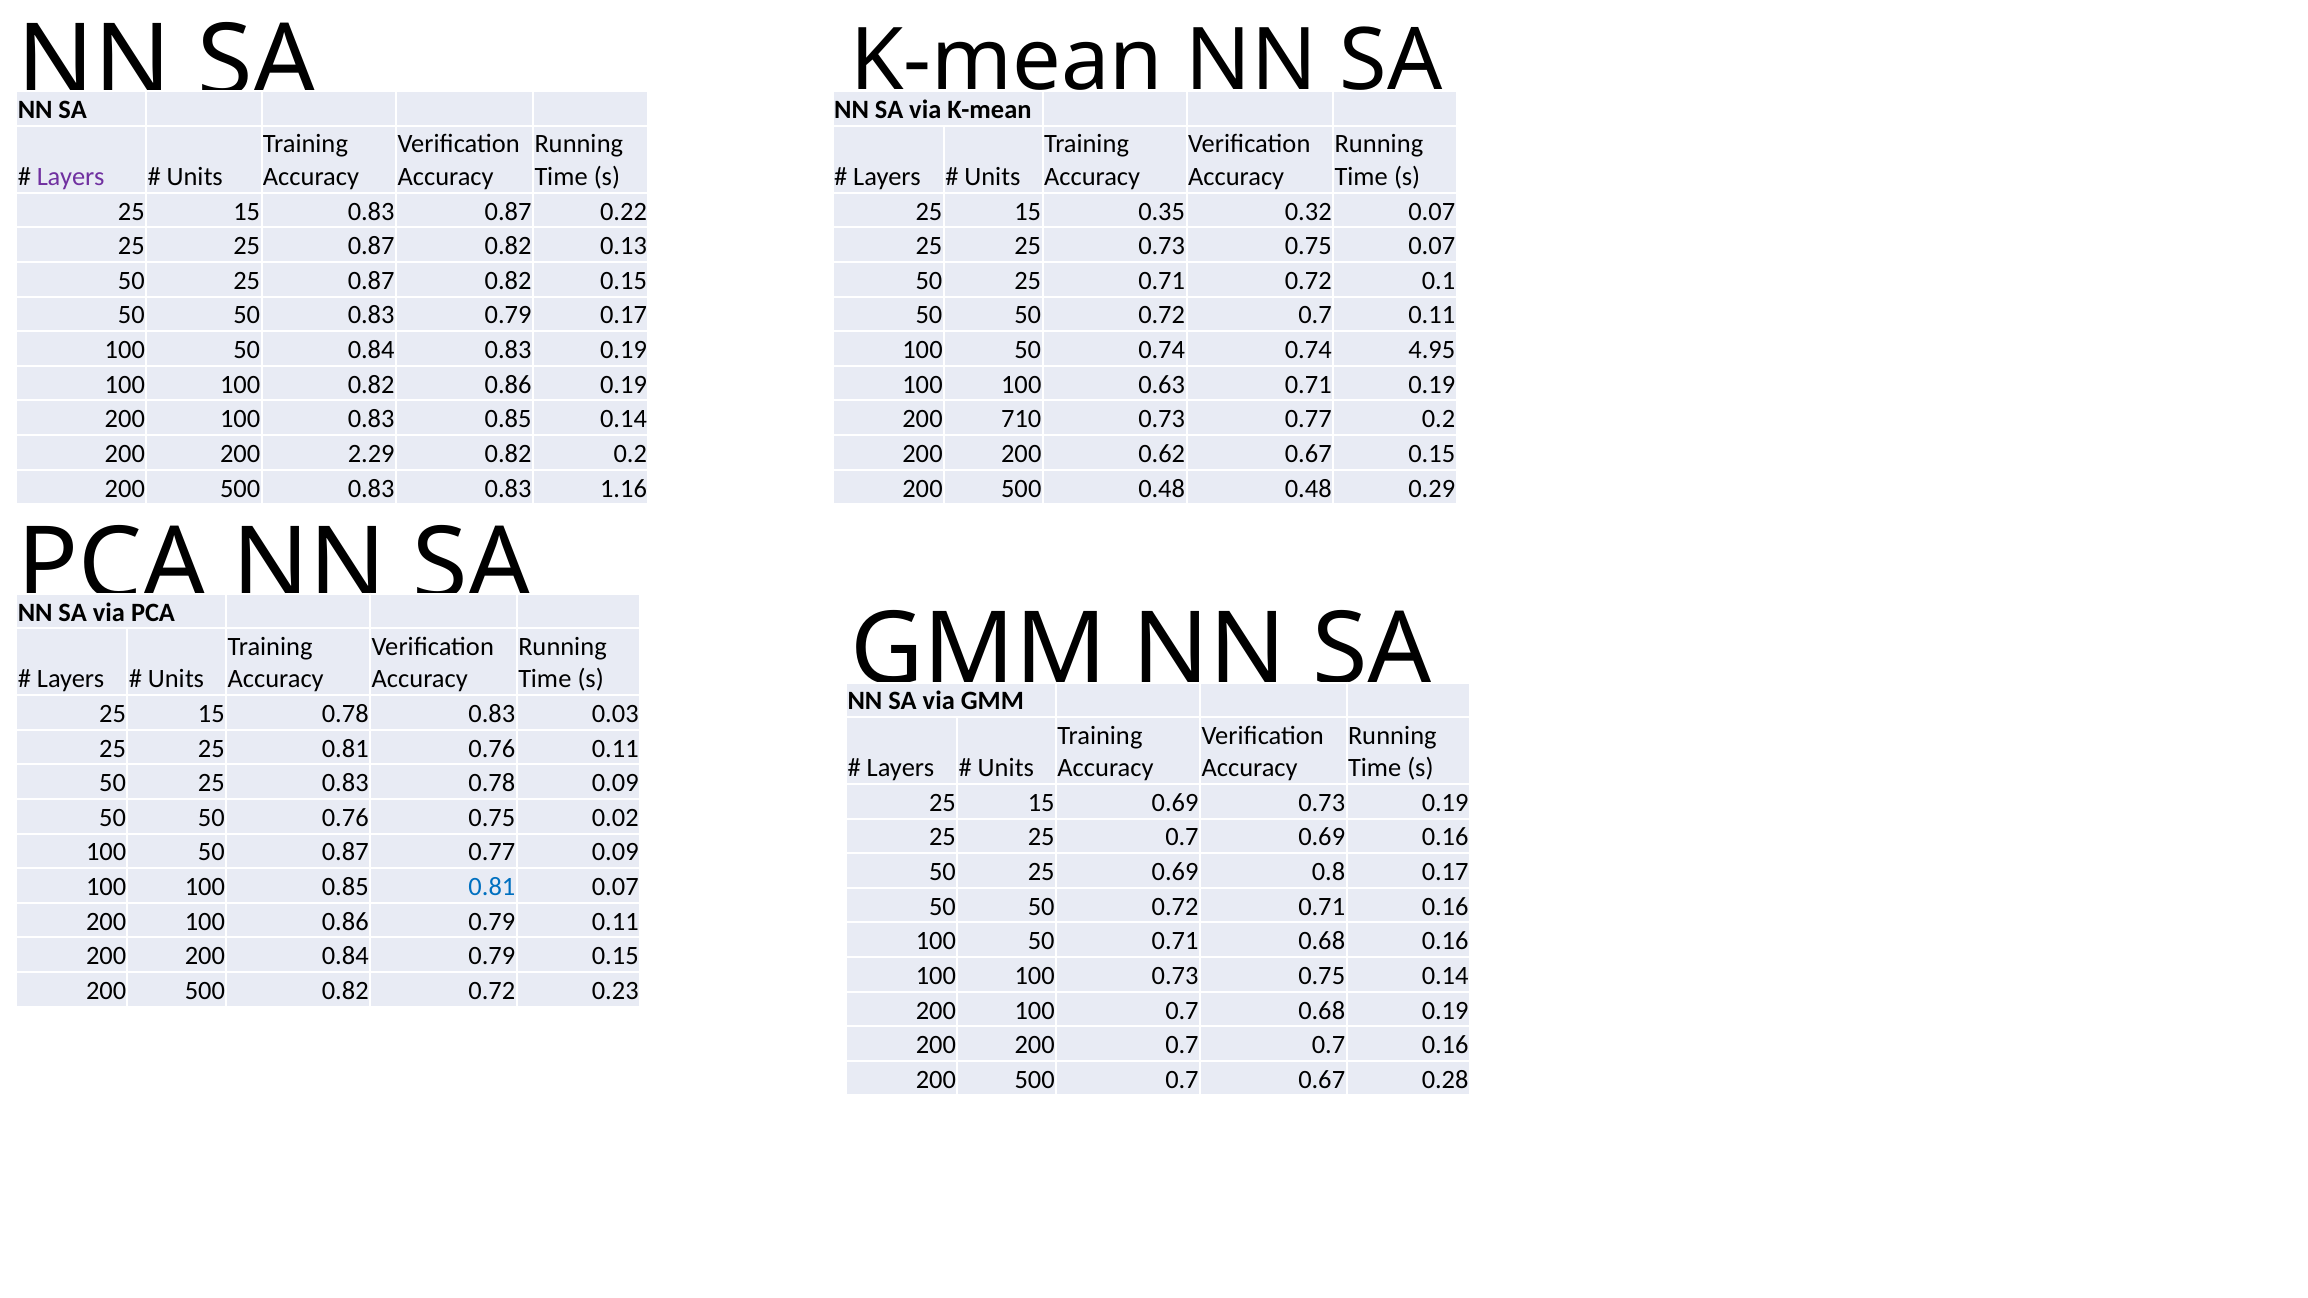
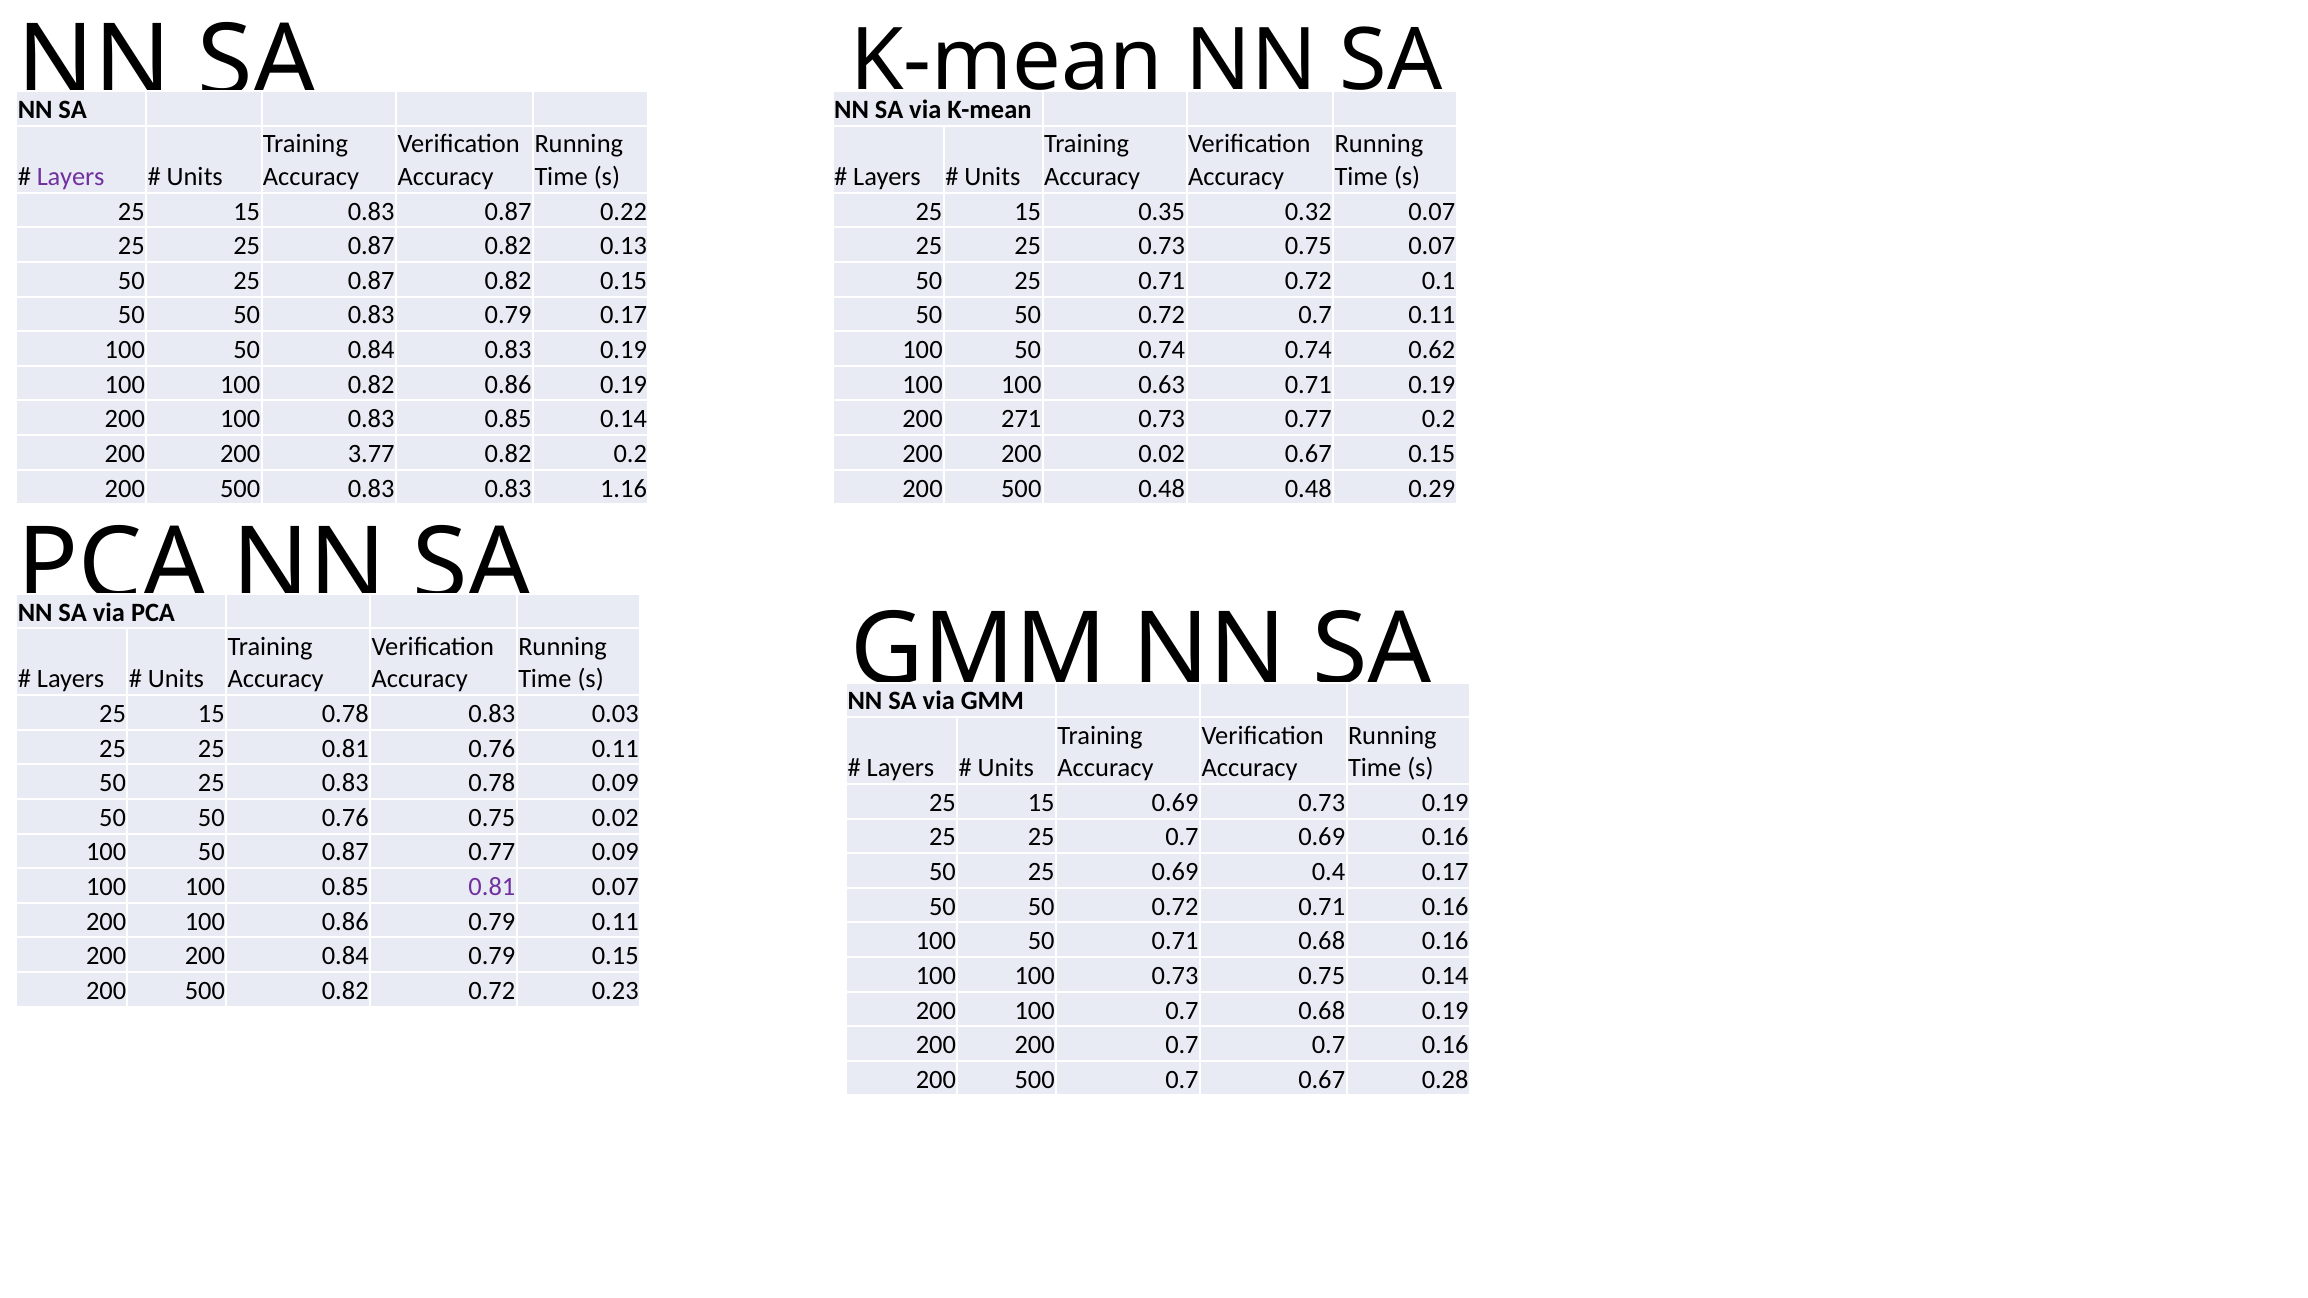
4.95: 4.95 -> 0.62 (1432, 350)
710: 710 -> 271 (1021, 419)
2.29: 2.29 -> 3.77 (371, 454)
200 0.62: 0.62 -> 0.02 (1162, 454)
0.8: 0.8 -> 0.4 (1329, 872)
0.81 colour: blue -> purple (492, 887)
